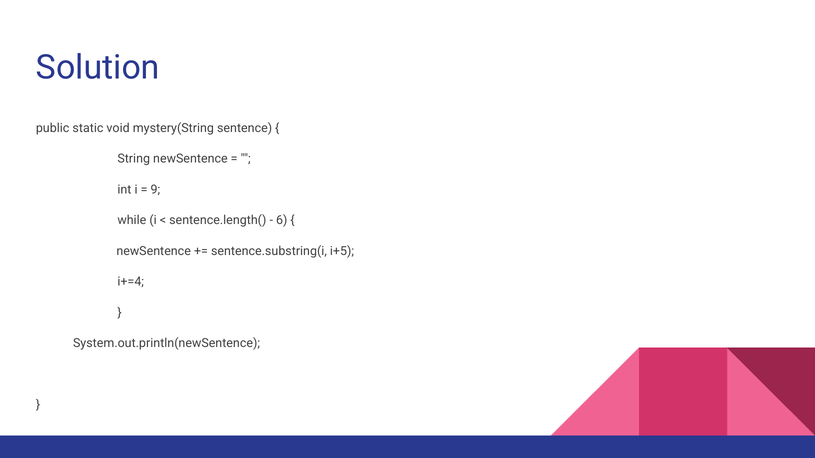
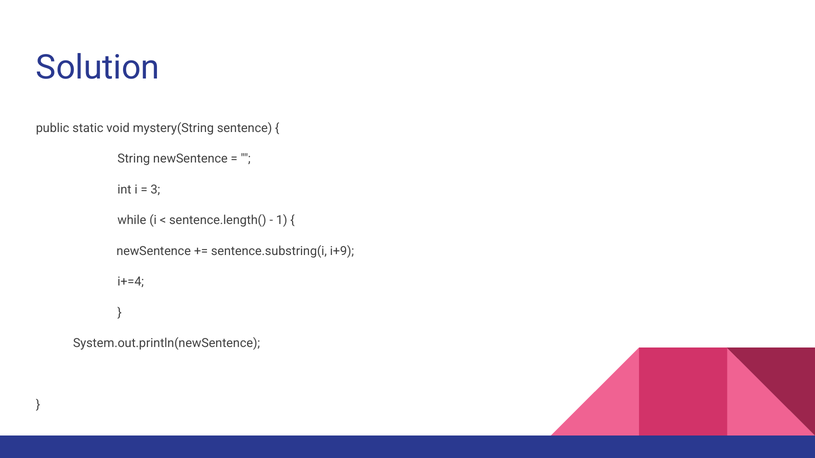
9: 9 -> 3 (155, 190)
6: 6 -> 1 (282, 221)
i+5: i+5 -> i+9 (342, 251)
